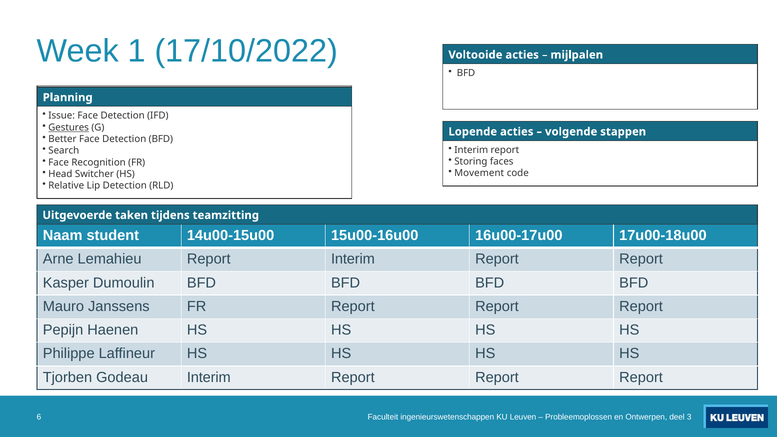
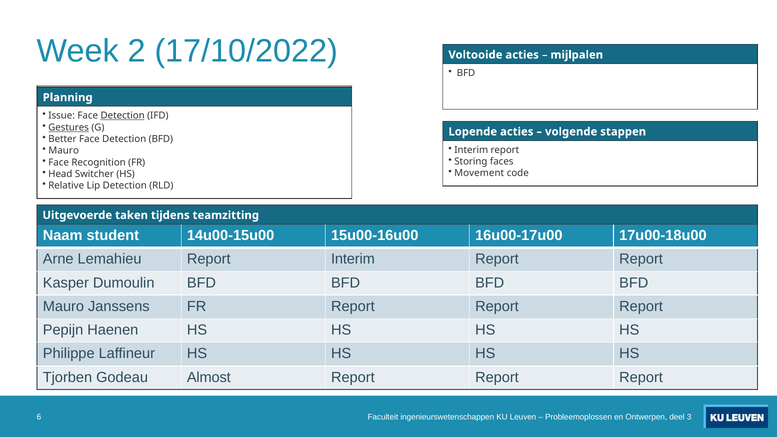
1: 1 -> 2 (137, 51)
Detection underline: none -> present (123, 116)
Search: Search -> Mauro (64, 151)
Godeau Interim: Interim -> Almost (209, 377)
